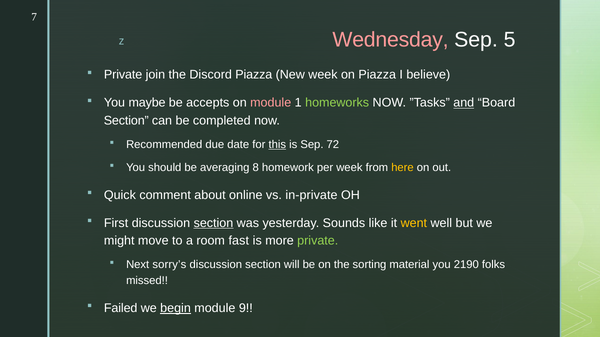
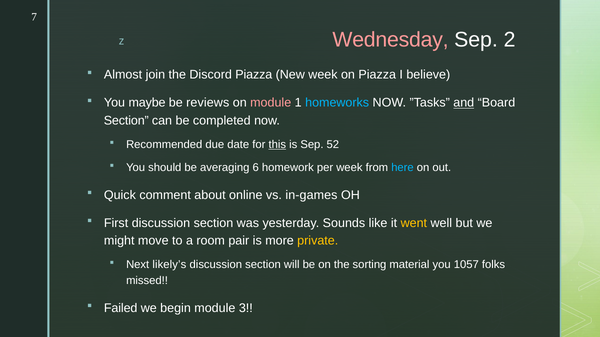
5: 5 -> 2 (510, 40)
Private: Private -> Almost (123, 75)
accepts: accepts -> reviews (208, 103)
homeworks colour: light green -> light blue (337, 103)
72: 72 -> 52 (333, 145)
8: 8 -> 6 (256, 168)
here colour: yellow -> light blue (402, 168)
in-private: in-private -> in-games (311, 195)
section underline: present -> none (213, 223)
fast: fast -> pair (239, 241)
private colour: light green -> yellow (318, 241)
sorry’s: sorry’s -> likely’s (169, 265)
2190: 2190 -> 1057 (466, 265)
begin underline: present -> none (176, 309)
9: 9 -> 3 (246, 309)
